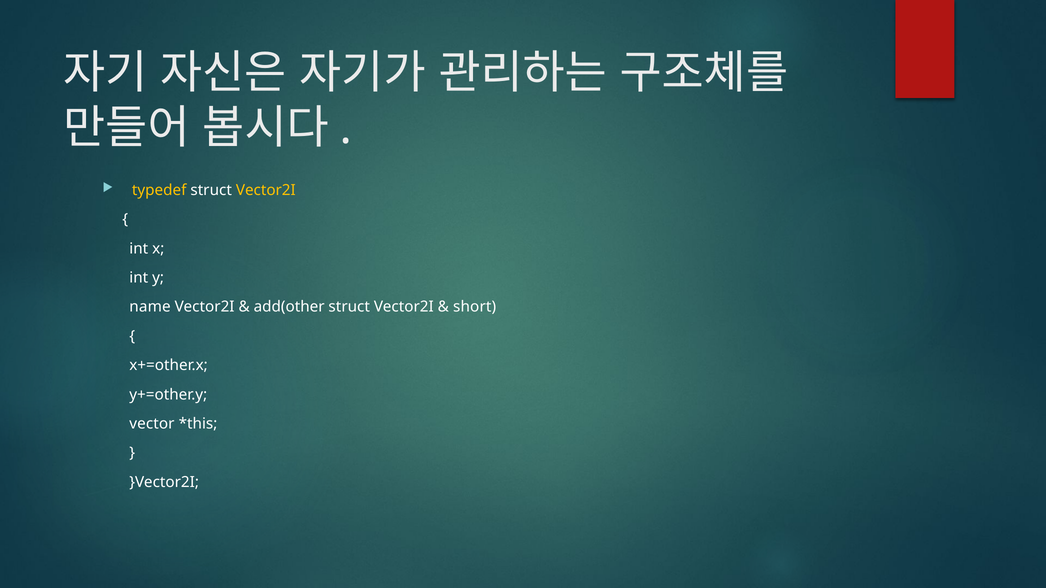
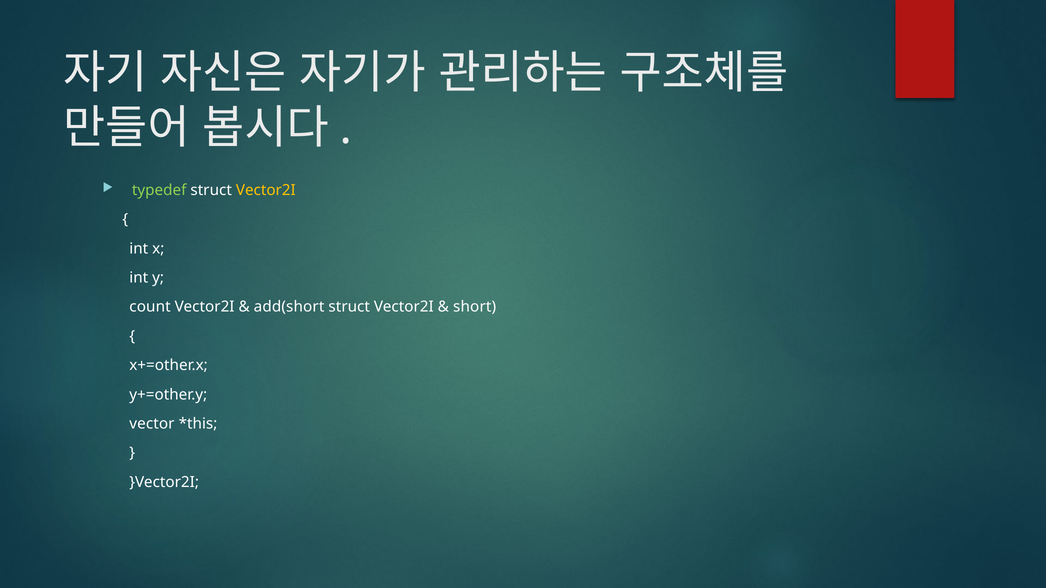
typedef colour: yellow -> light green (159, 190)
name: name -> count (150, 307)
add(other: add(other -> add(short (289, 307)
